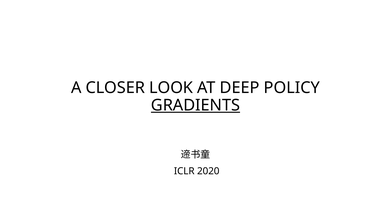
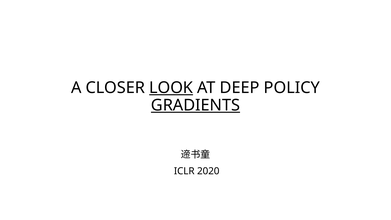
LOOK underline: none -> present (171, 88)
